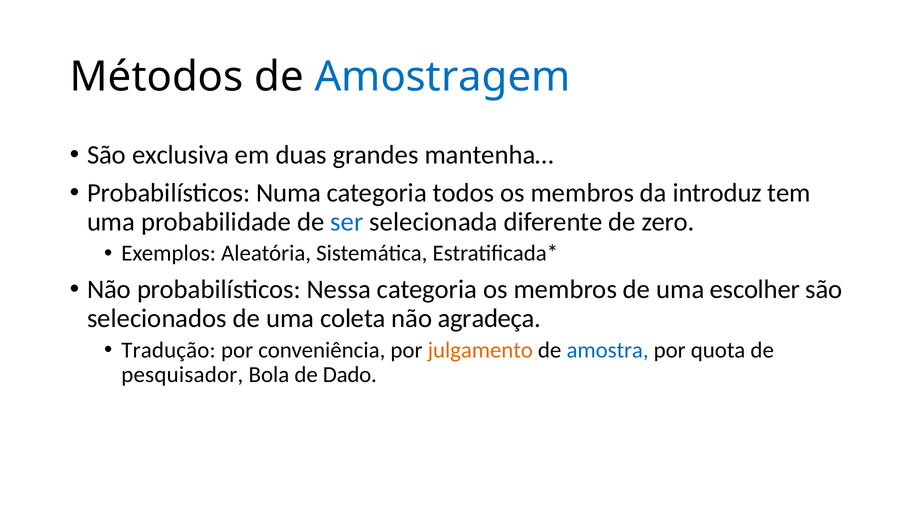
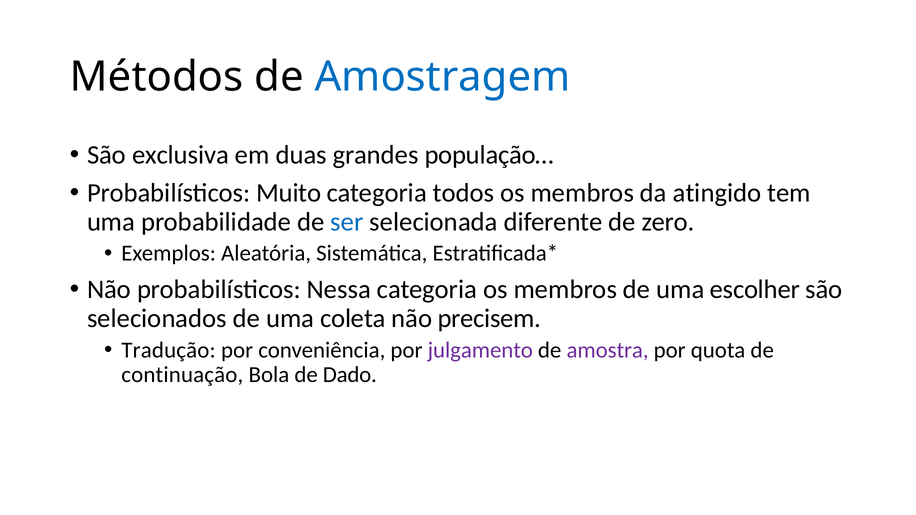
mantenha…: mantenha… -> população… (489, 155)
Numa: Numa -> Muito (289, 193)
introduz: introduz -> atingido (717, 193)
agradeça: agradeça -> precisem (489, 319)
julgamento colour: orange -> purple (480, 350)
amostra colour: blue -> purple (608, 350)
pesquisador: pesquisador -> continuação (182, 375)
